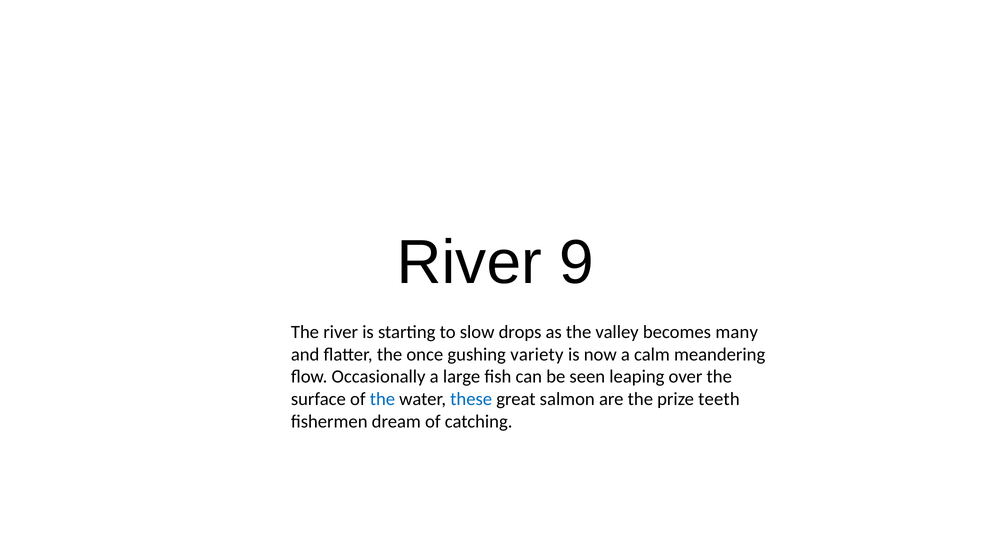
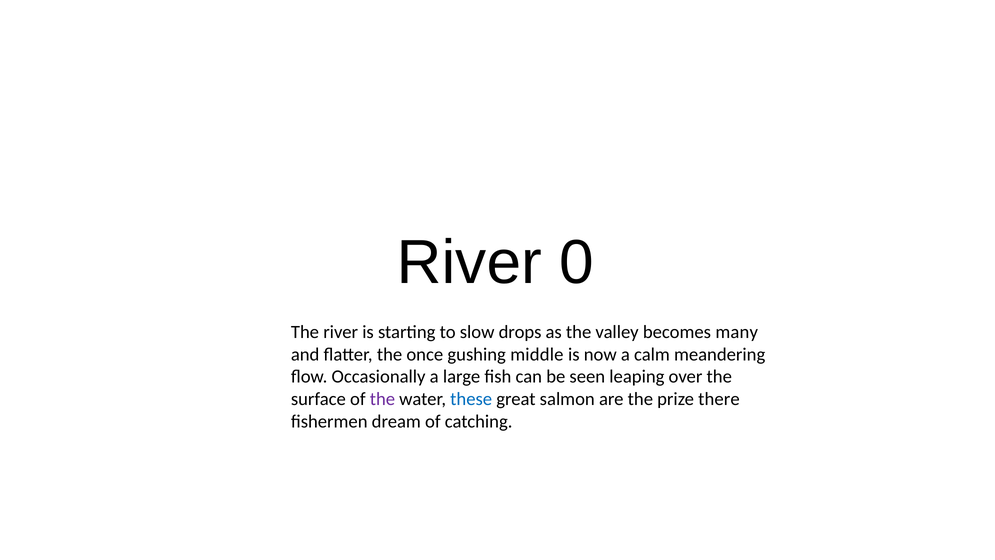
9: 9 -> 0 (576, 263)
variety: variety -> middle (537, 354)
the colour: blue -> purple (382, 399)
teeth: teeth -> there (719, 399)
